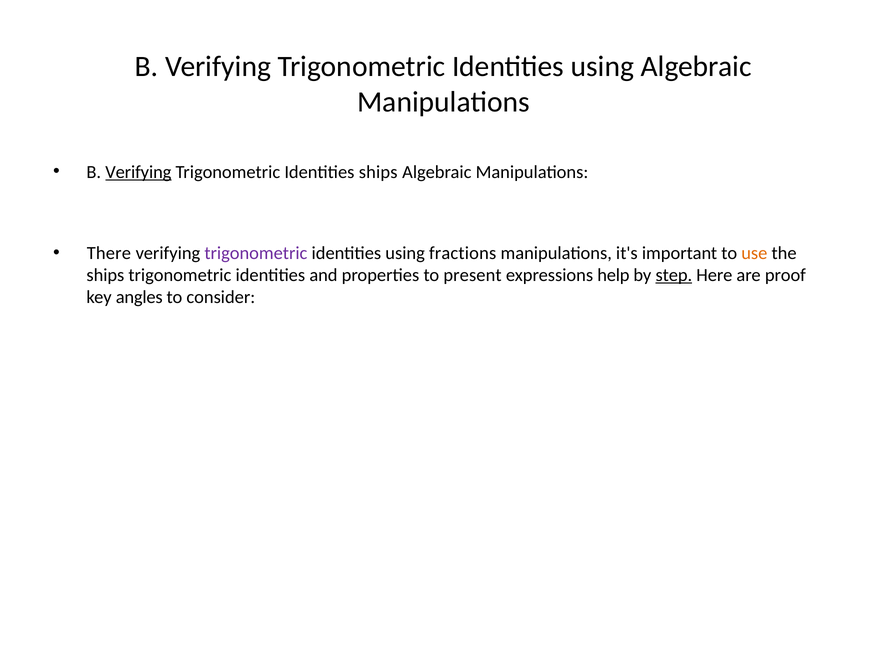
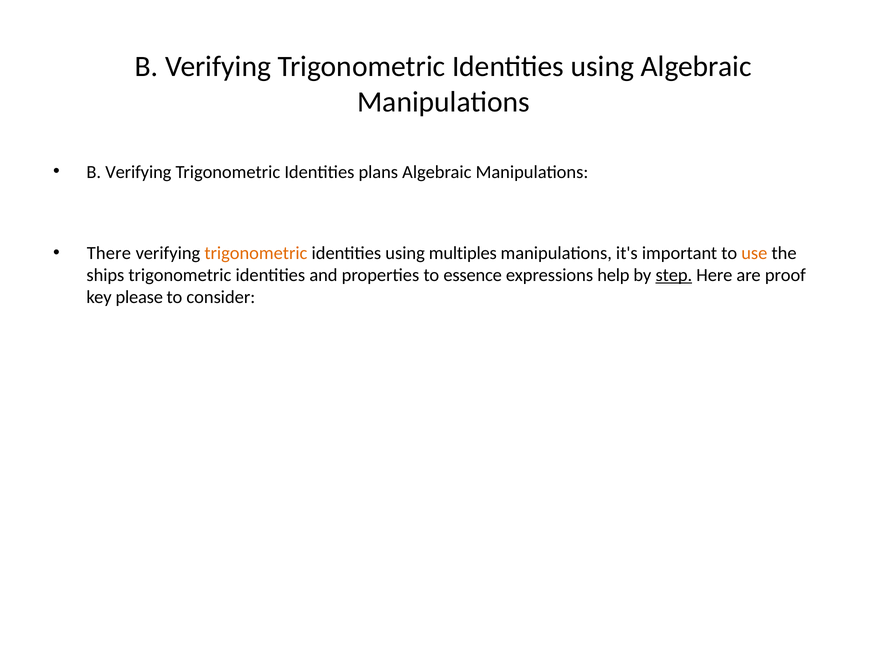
Verifying underline: present -> none (138, 172)
Identities ships: ships -> plans (378, 172)
trigonometric colour: purple -> orange (256, 253)
fractions: fractions -> multiples (463, 253)
present: present -> essence (473, 275)
angles: angles -> please (139, 297)
